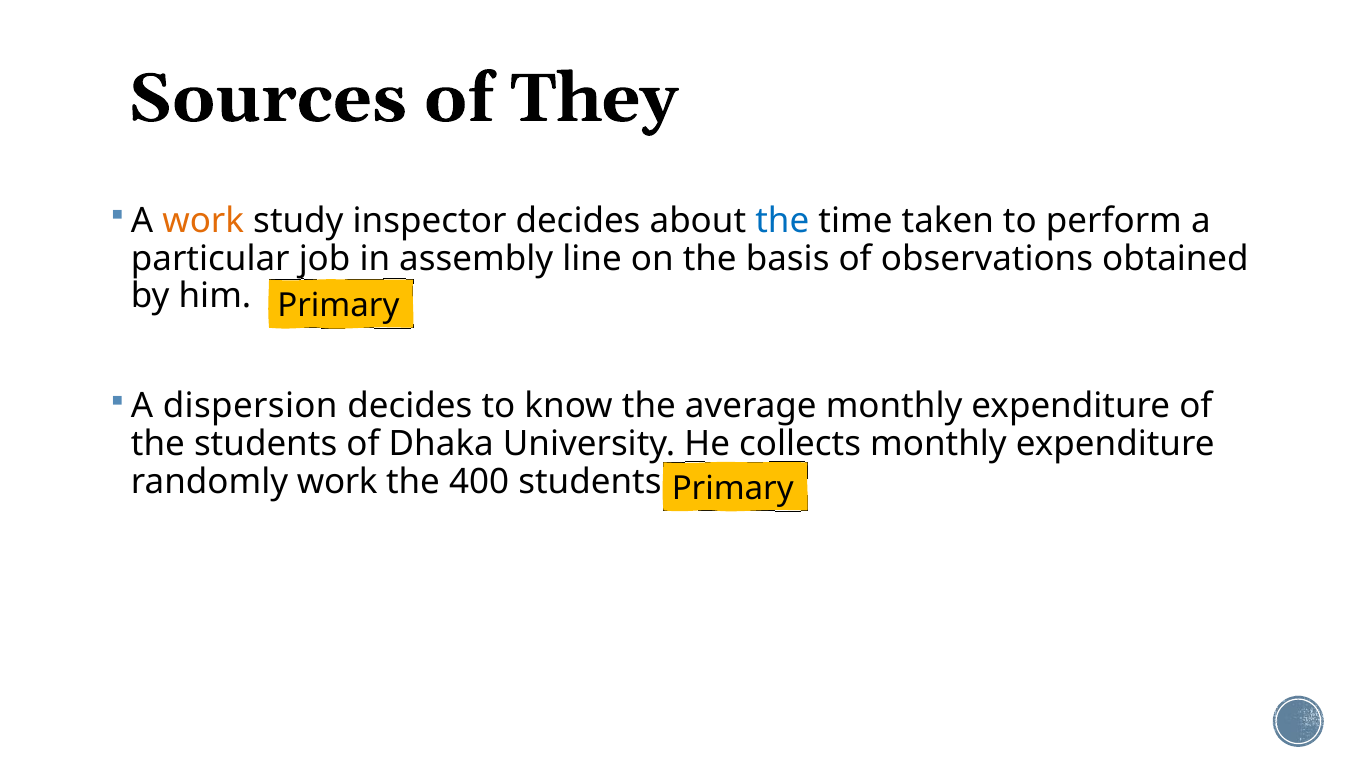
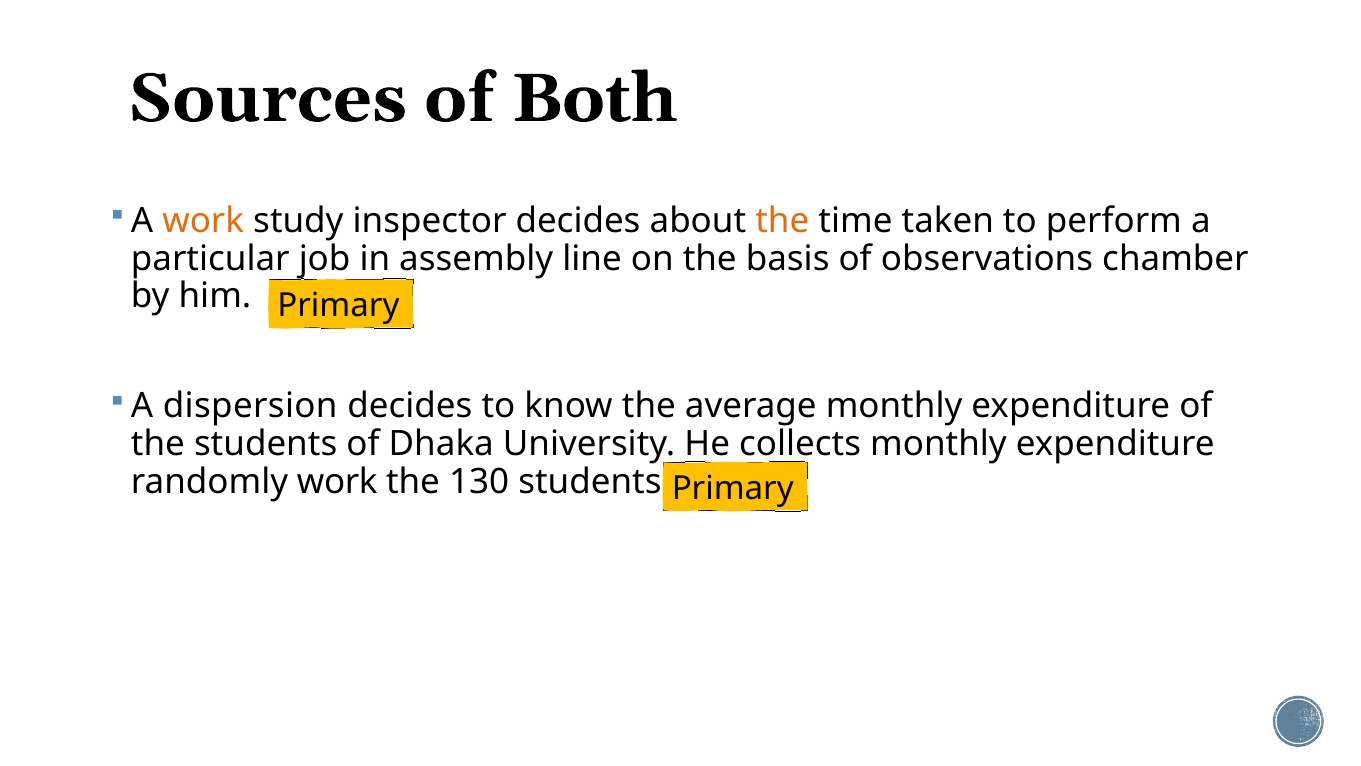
They: They -> Both (594, 98)
the colour: blue -> orange (782, 221)
obtained: obtained -> chamber (1175, 258)
400: 400 -> 130 (479, 482)
